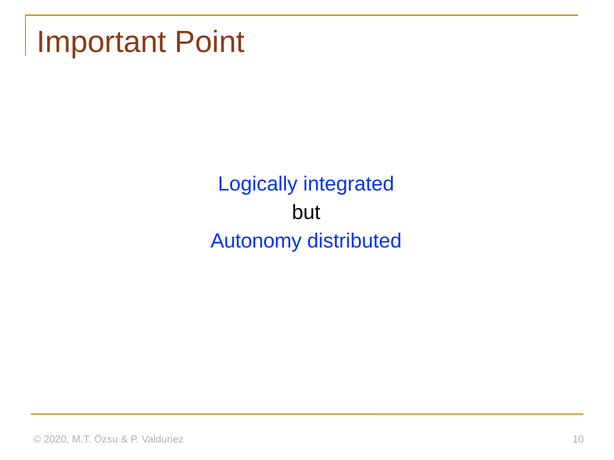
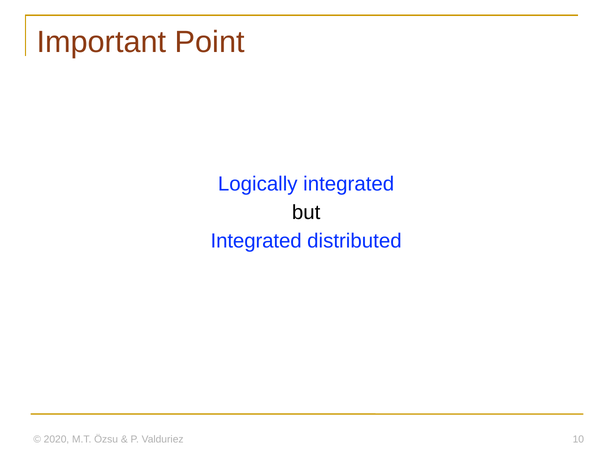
Autonomy: Autonomy -> Integrated (256, 241)
